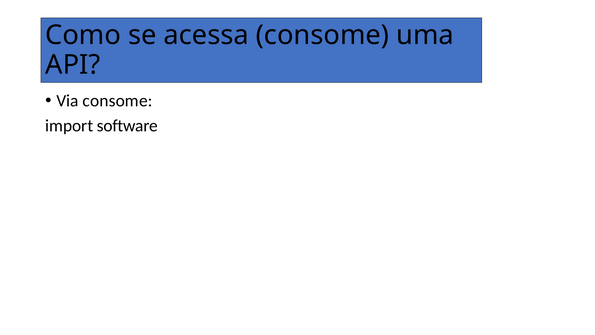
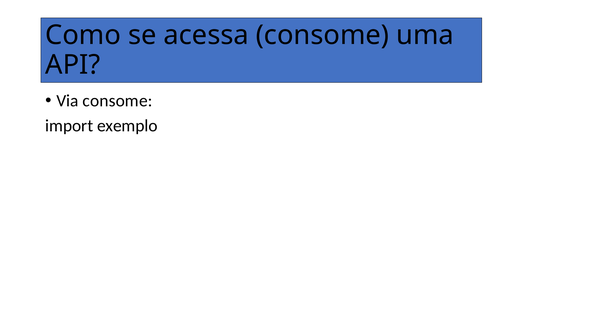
software: software -> exemplo (127, 126)
